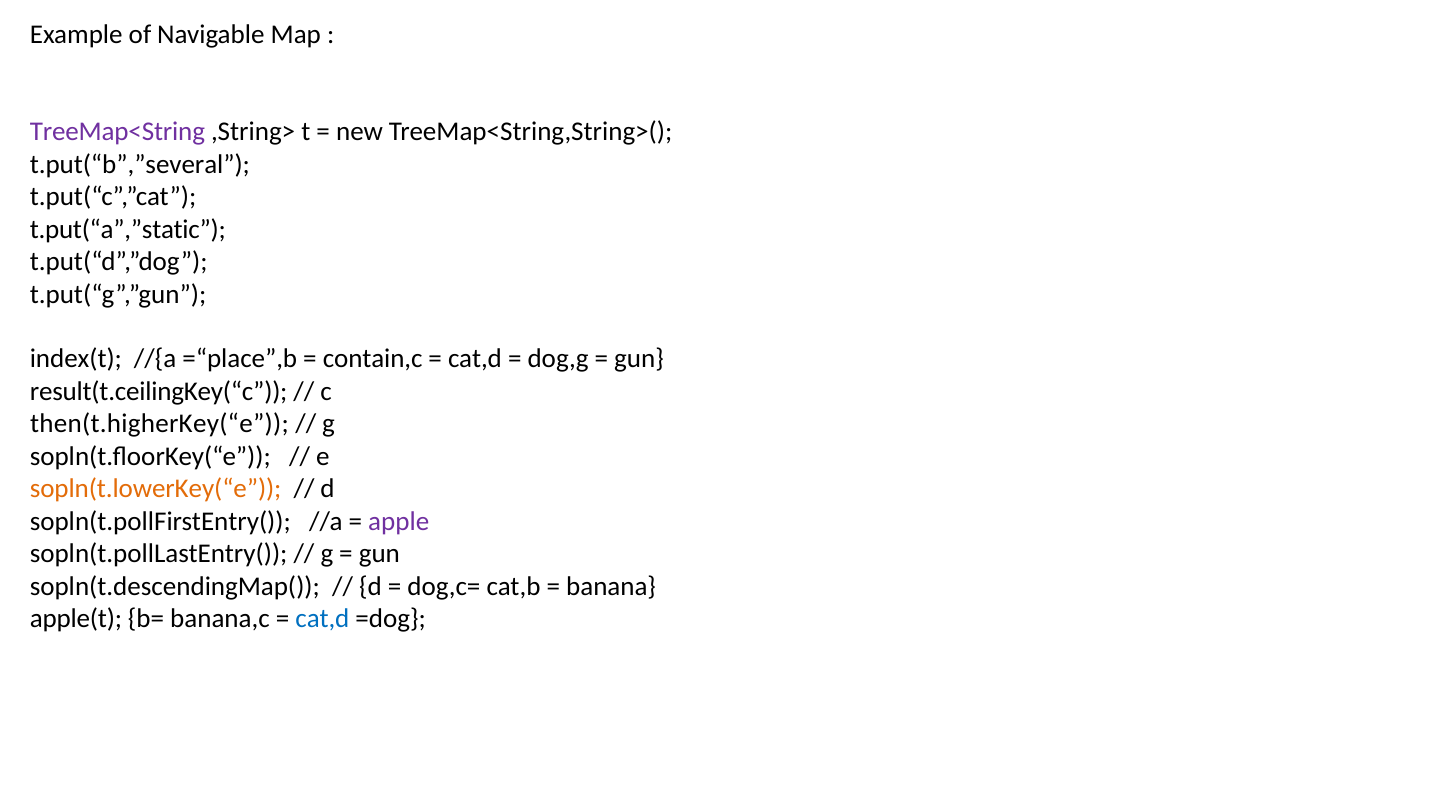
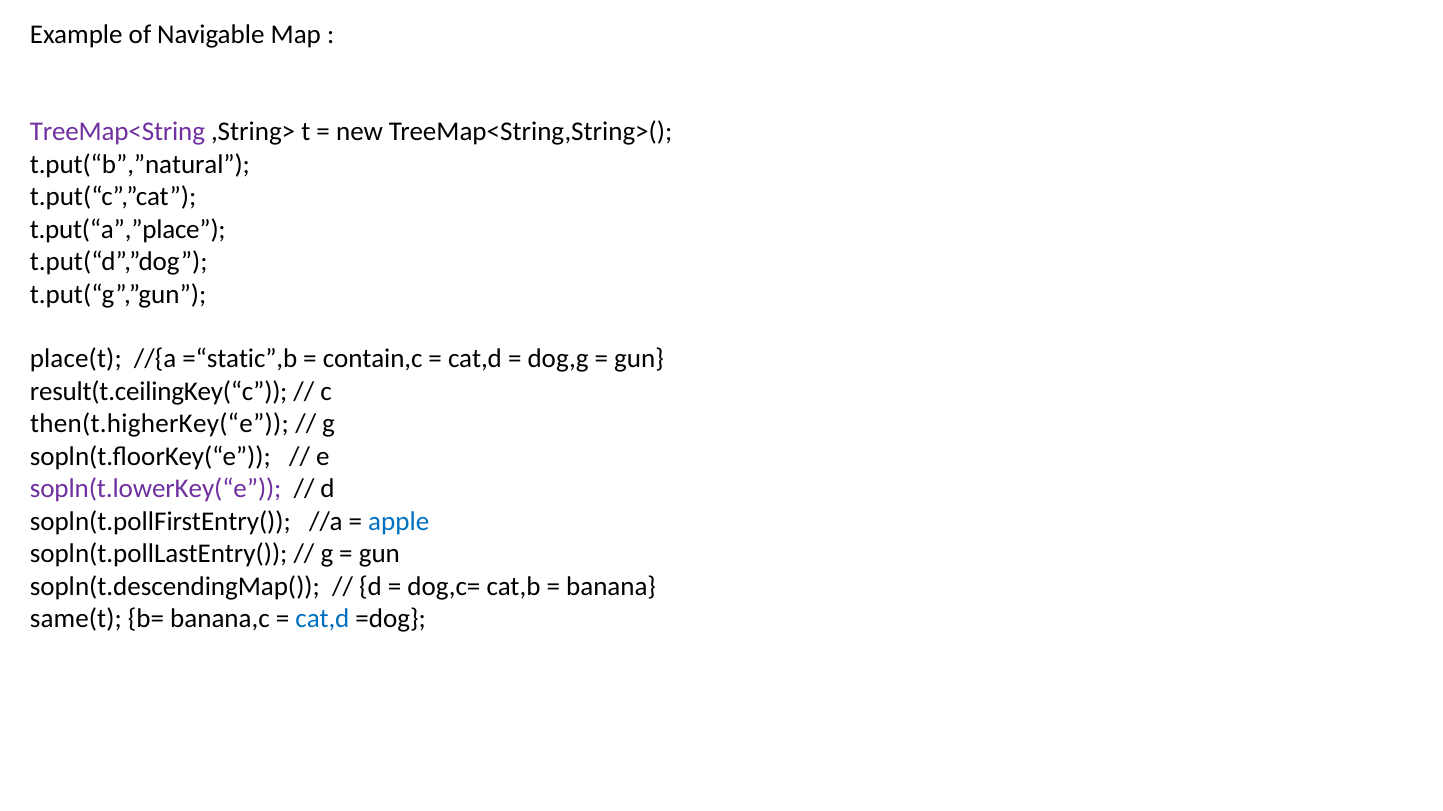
t.put(“b”,”several: t.put(“b”,”several -> t.put(“b”,”natural (140, 165)
t.put(“a”,”static: t.put(“a”,”static -> t.put(“a”,”place (128, 230)
index(t: index(t -> place(t (76, 359)
=“place”,b: =“place”,b -> =“static”,b (240, 359)
sopln(t.lowerKey(“e colour: orange -> purple (156, 489)
apple colour: purple -> blue (399, 522)
apple(t: apple(t -> same(t (76, 619)
